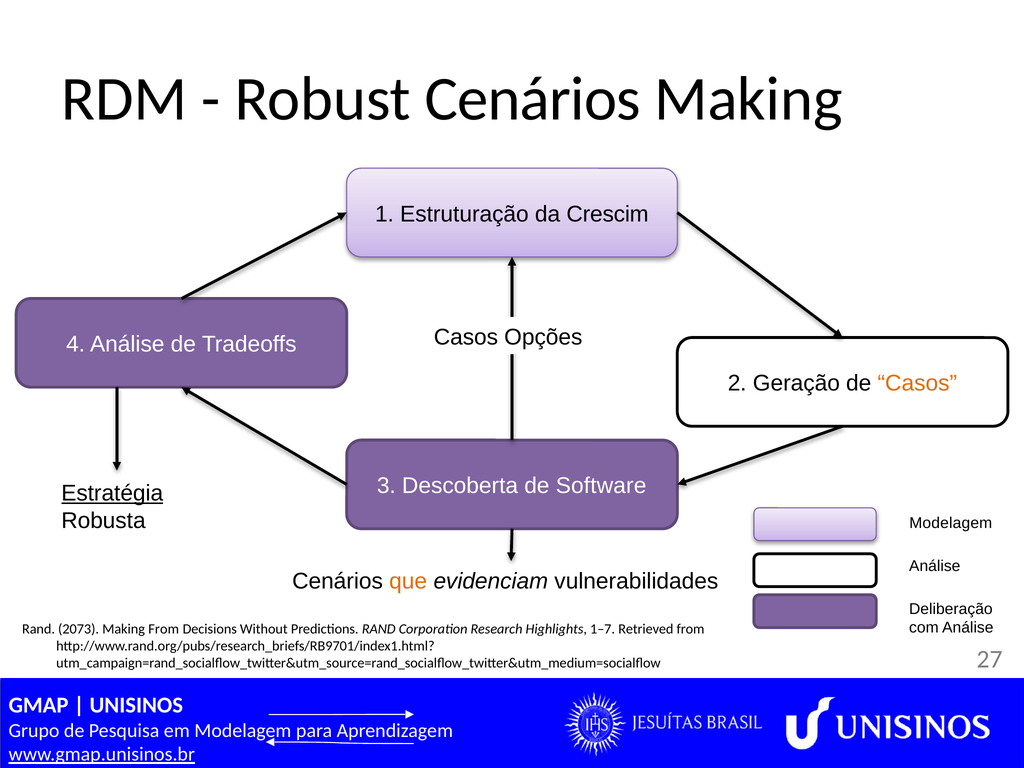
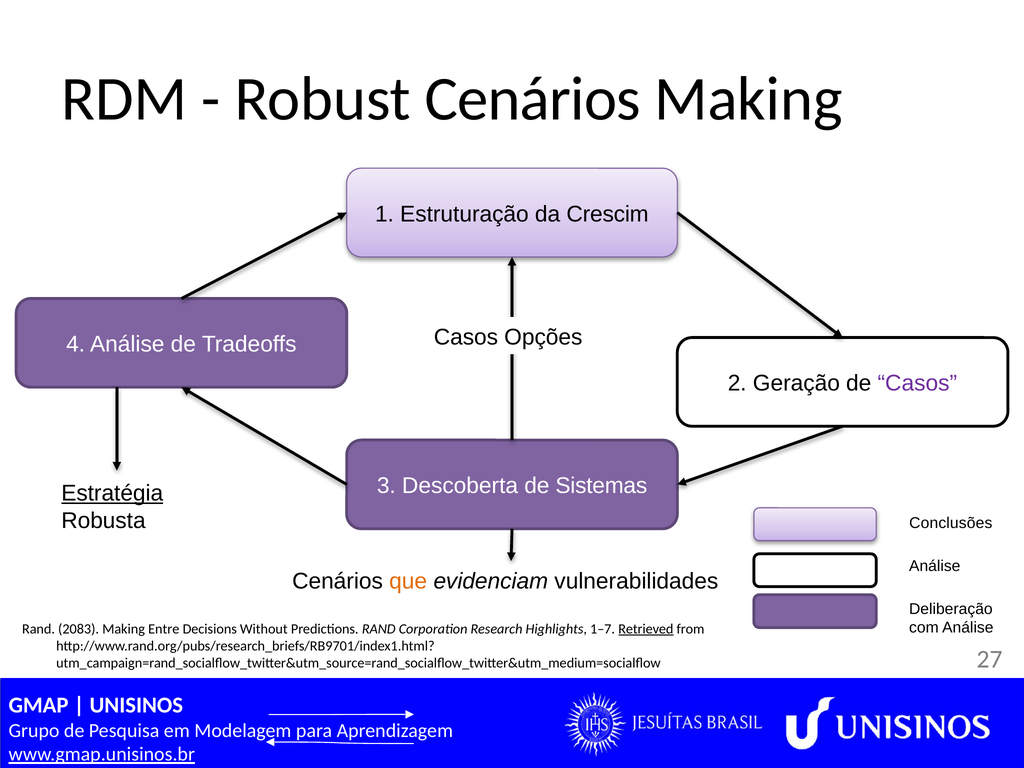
Casos colour: orange -> purple (917, 383)
Software: Software -> Sistemas (601, 486)
Modelagem: Modelagem -> Conclusões (951, 523)
2073: 2073 -> 2083 (79, 629)
Making From: From -> Entre (164, 629)
Retrieved underline: none -> present (646, 629)
